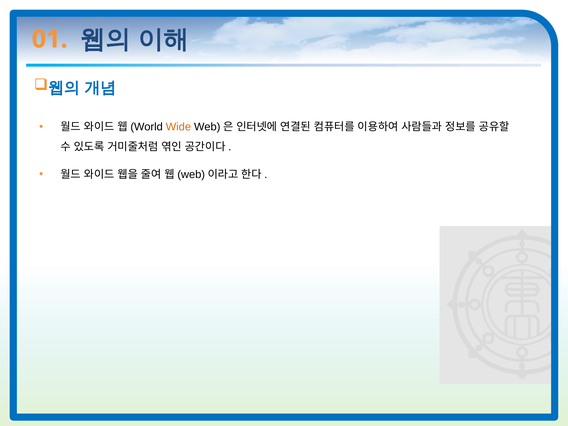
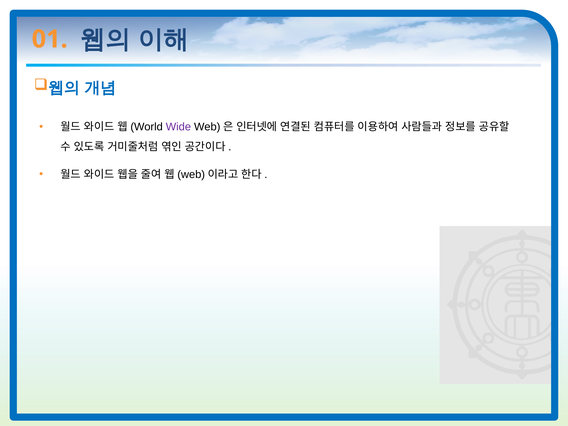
Wide colour: orange -> purple (178, 127)
